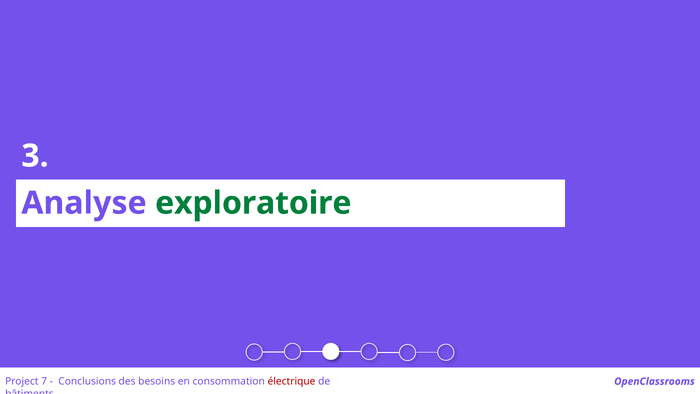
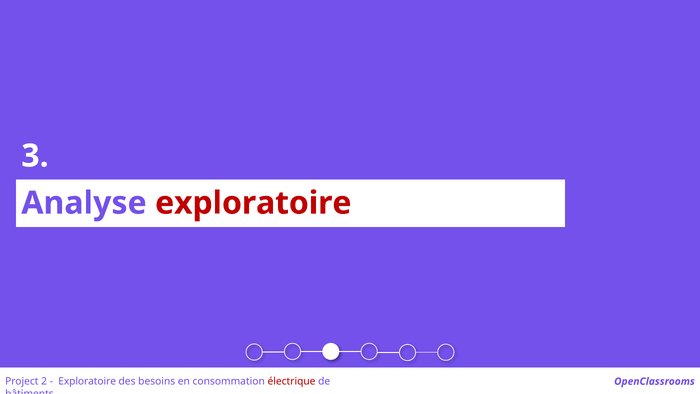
exploratoire colour: green -> red (253, 203)
7: 7 -> 2 (44, 381)
Conclusions: Conclusions -> Exploratoire (87, 381)
